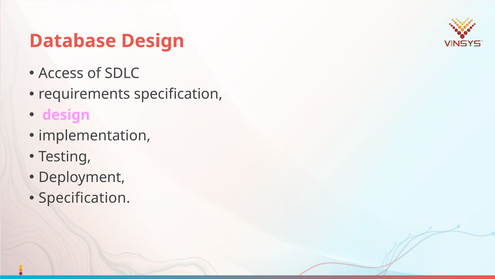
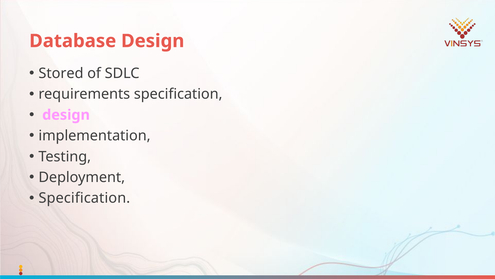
Access: Access -> Stored (61, 73)
